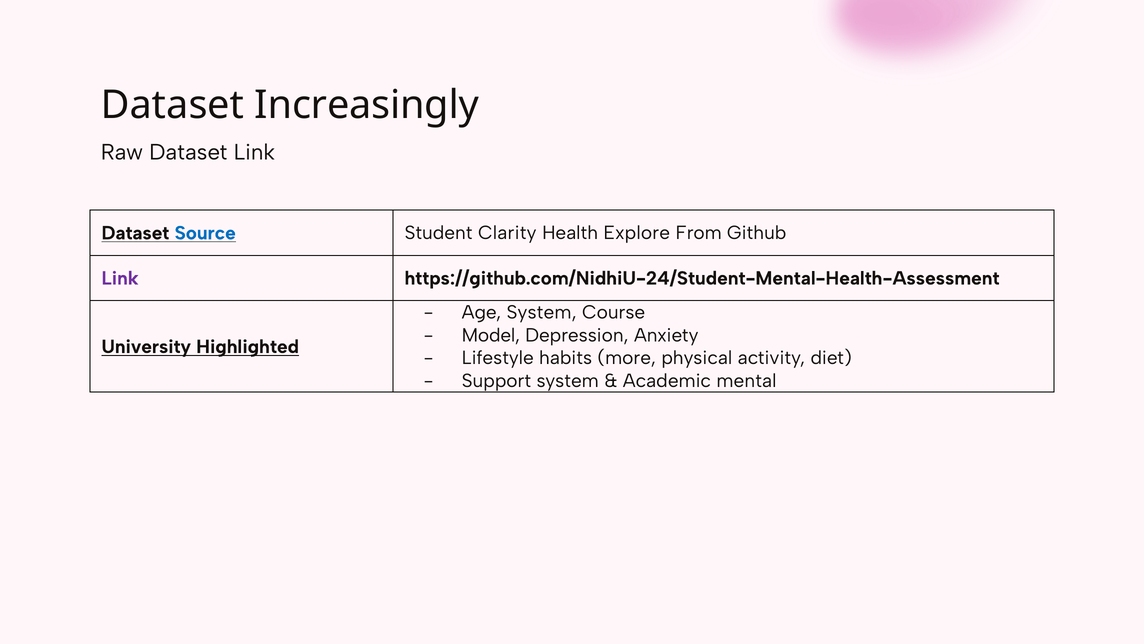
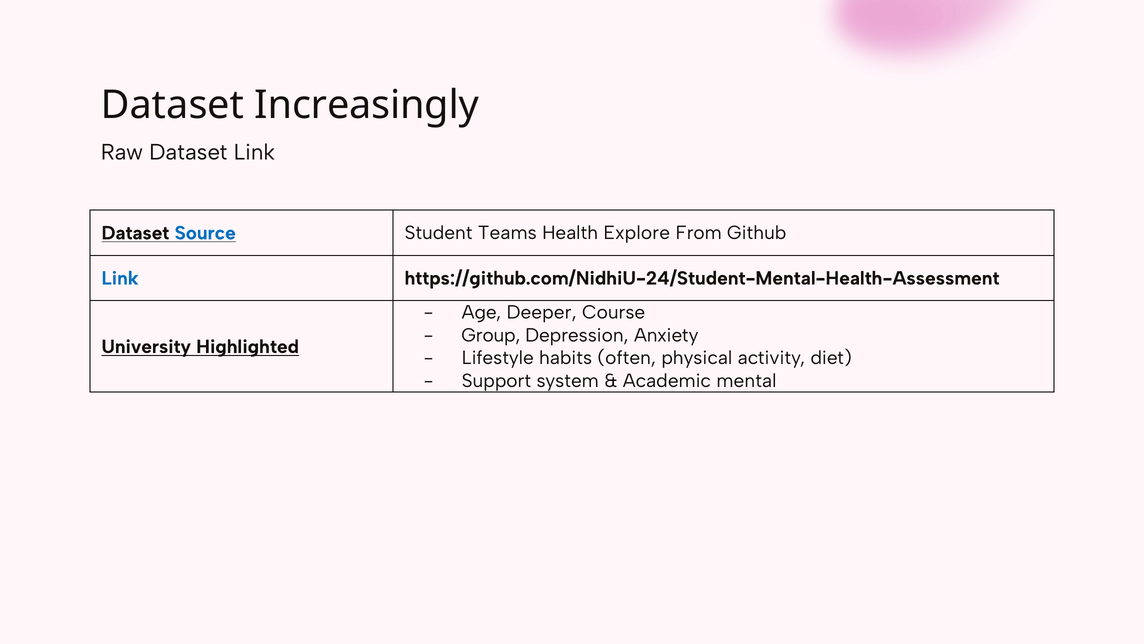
Clarity: Clarity -> Teams (507, 233)
Link colour: purple -> blue (120, 278)
Age System: System -> Deeper (542, 312)
Model: Model -> Group (491, 335)
more: more -> often (627, 358)
